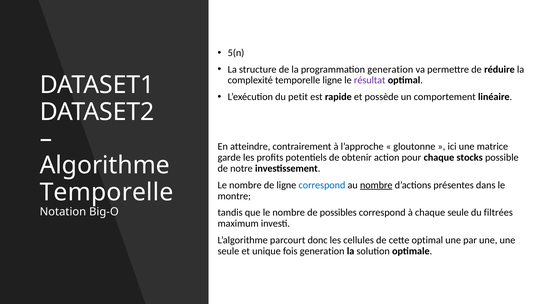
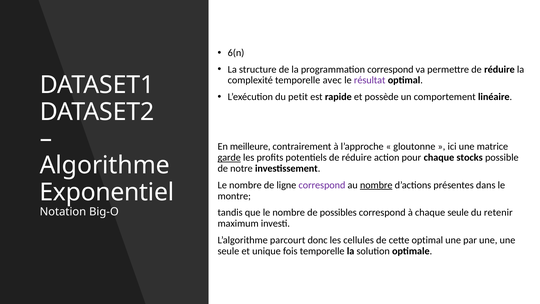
5(n: 5(n -> 6(n (236, 53)
programmation generation: generation -> correspond (390, 69)
temporelle ligne: ligne -> avec (332, 80)
atteindre: atteindre -> meilleure (250, 146)
garde underline: none -> present (229, 157)
potentiels de obtenir: obtenir -> réduire (357, 157)
correspond colour: blue -> purple (322, 185)
Temporelle: Temporelle -> Exponentiel (107, 192)
filtrées: filtrées -> retenir (498, 212)
fois generation: generation -> temporelle (322, 251)
